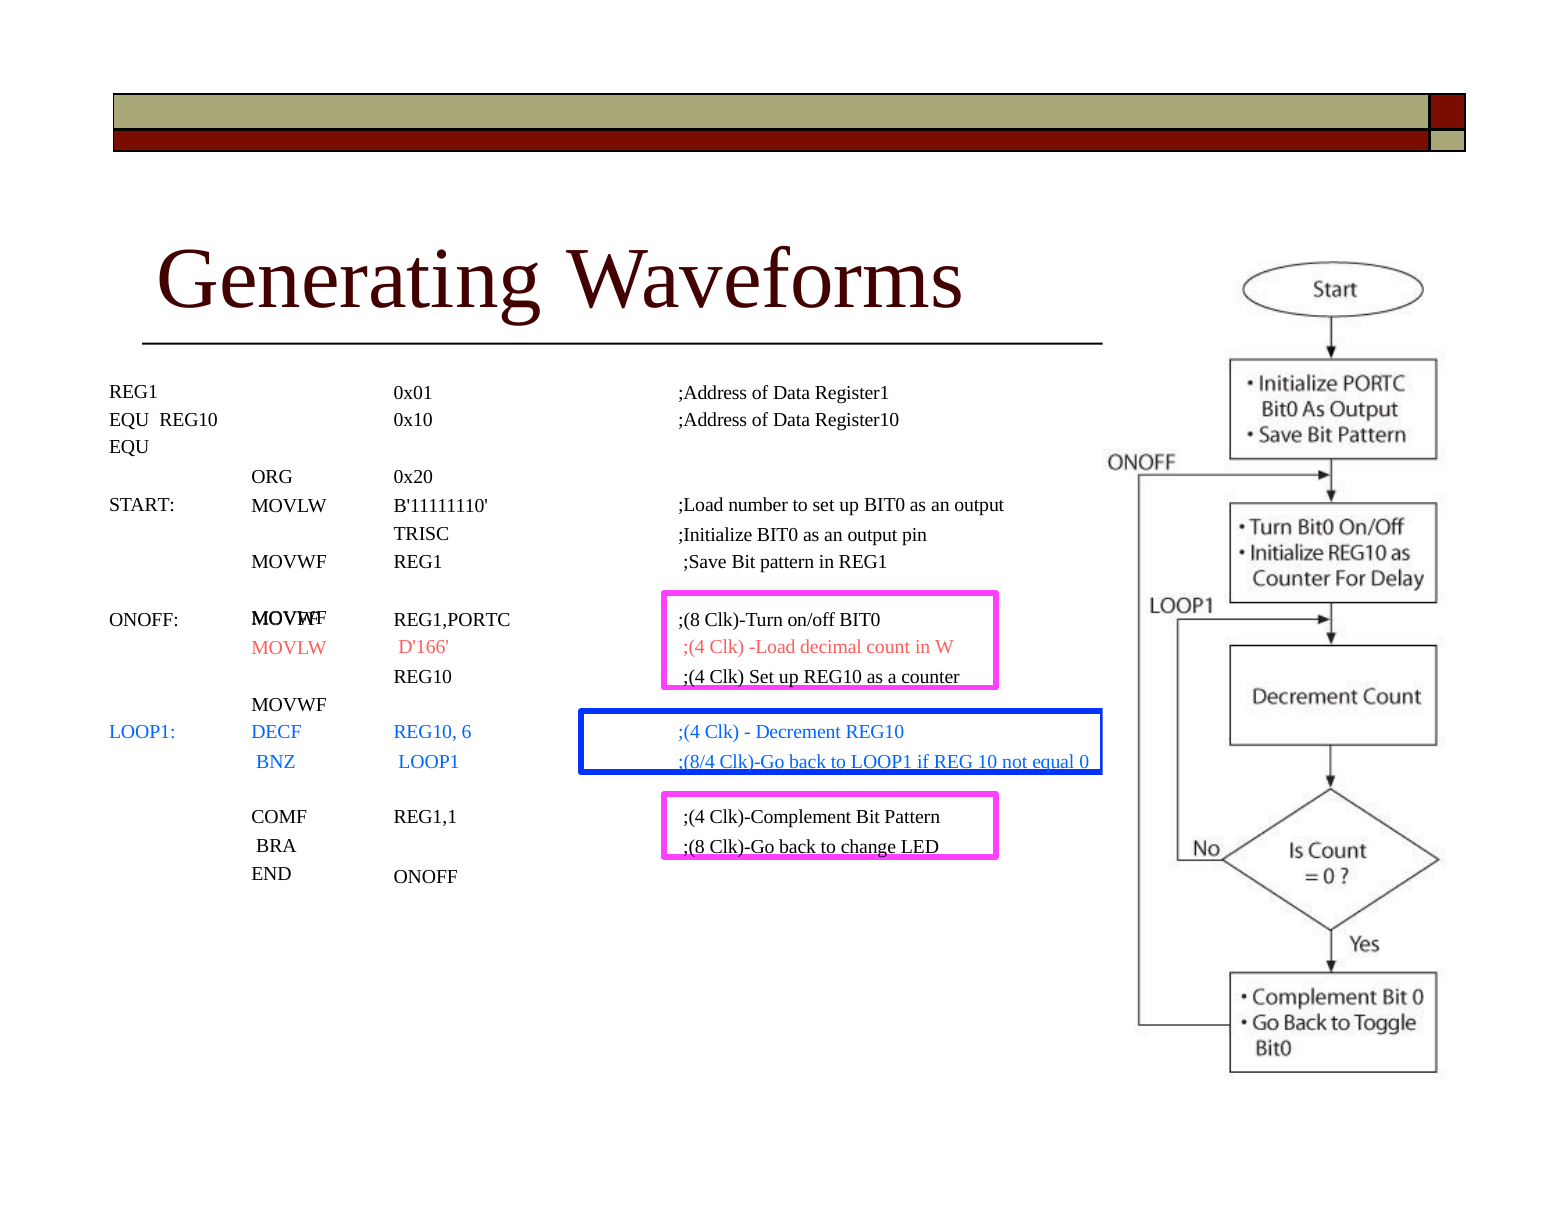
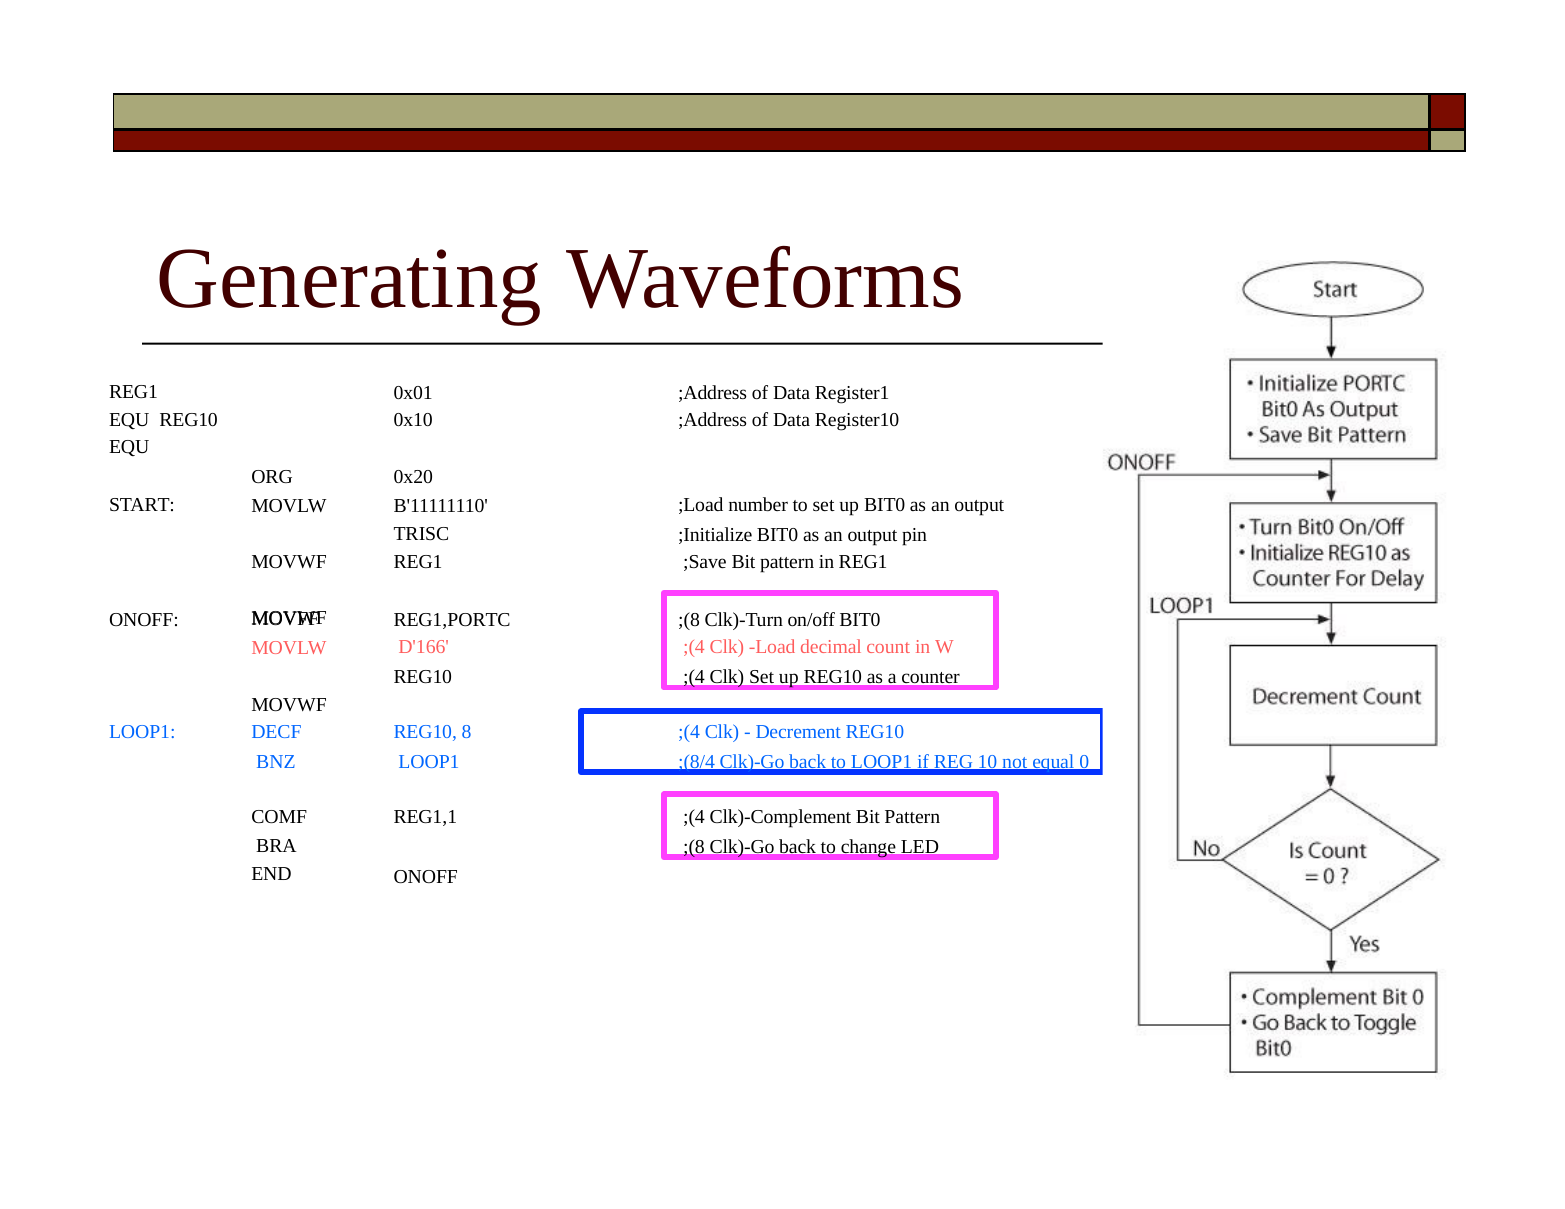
6: 6 -> 8 (466, 733)
